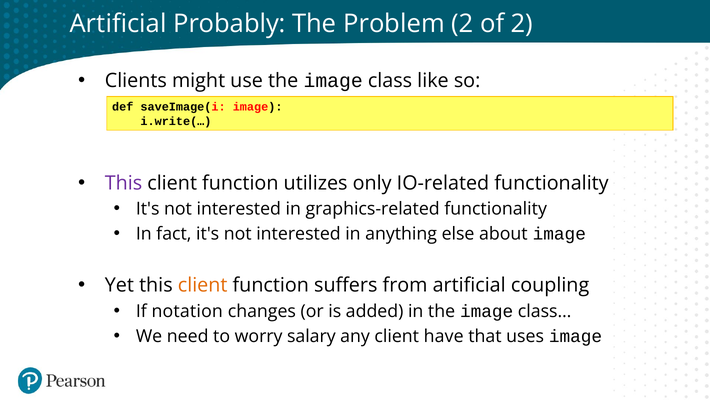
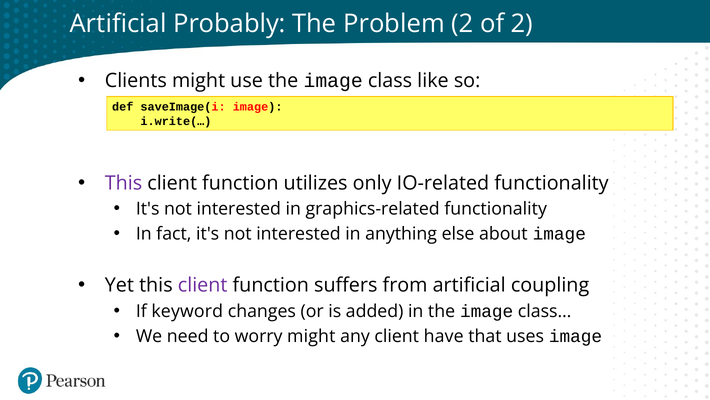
client colour: orange -> purple (203, 285)
notation: notation -> keyword (187, 311)
worry salary: salary -> might (311, 336)
